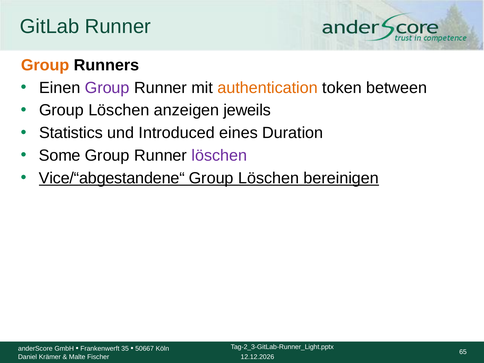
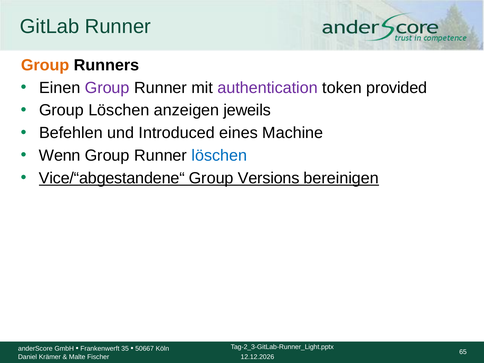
authentication colour: orange -> purple (268, 88)
between: between -> provided (397, 88)
Statistics: Statistics -> Befehlen (71, 133)
Duration: Duration -> Machine (293, 133)
Some: Some -> Wenn (60, 155)
löschen colour: purple -> blue (219, 155)
Löschen: Löschen -> Versions (269, 178)
